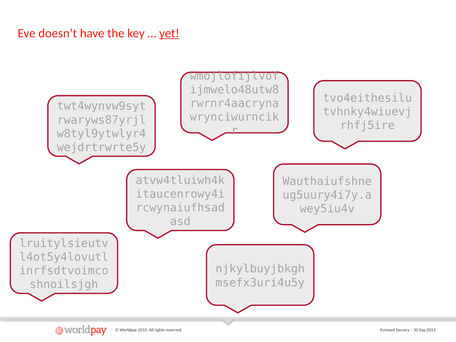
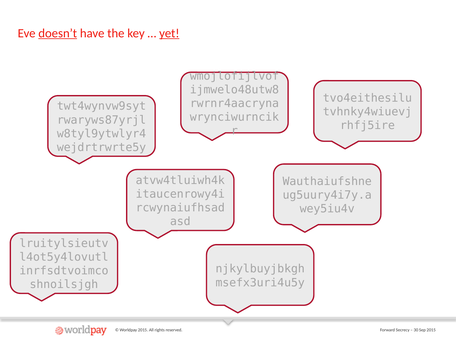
doesn’t underline: none -> present (58, 33)
